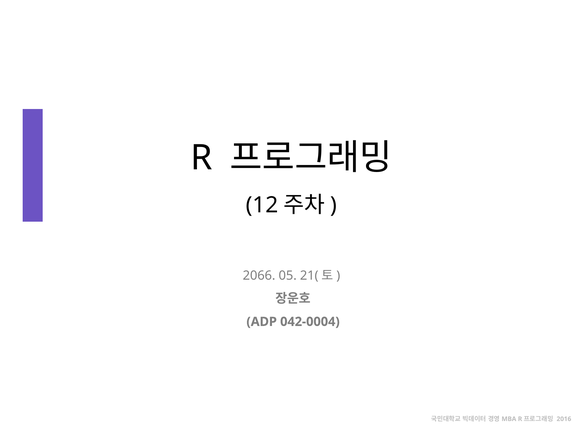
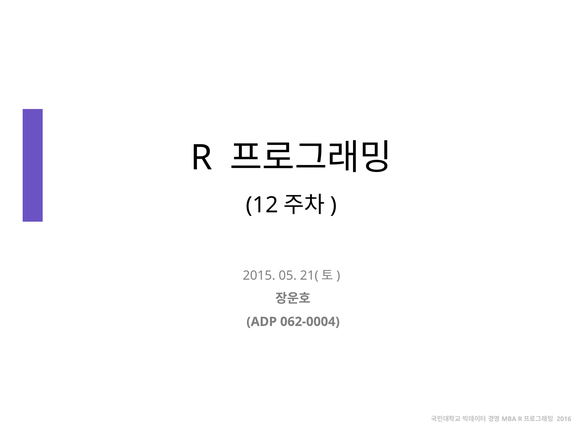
2066: 2066 -> 2015 (259, 275)
042-0004: 042-0004 -> 062-0004 (310, 322)
